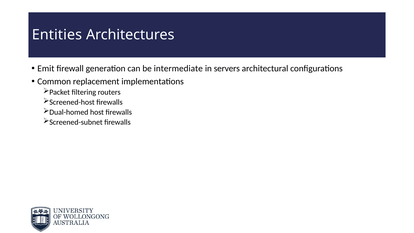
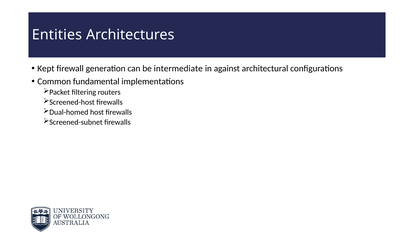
Emit: Emit -> Kept (46, 68)
servers: servers -> against (227, 68)
replacement: replacement -> fundamental (96, 81)
